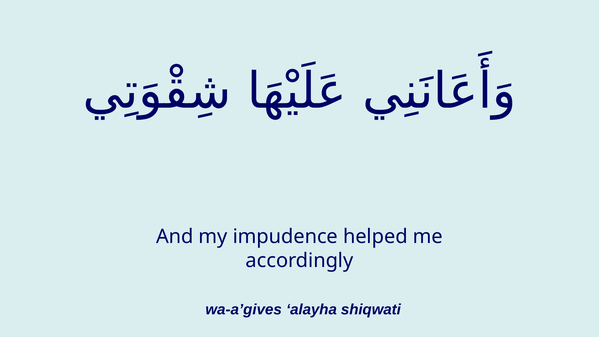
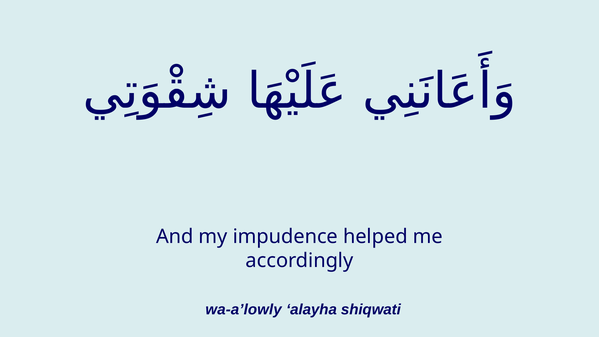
wa-a’gives: wa-a’gives -> wa-a’lowly (244, 310)
